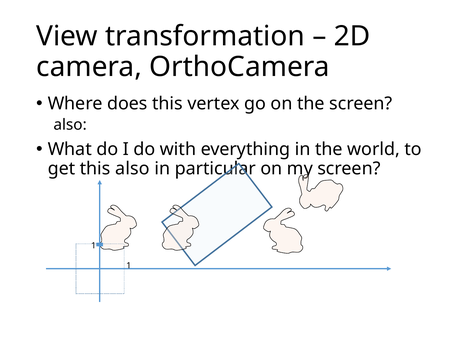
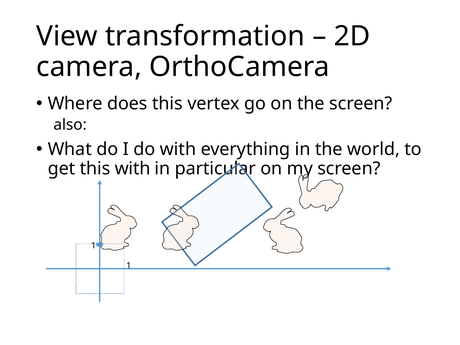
this also: also -> with (133, 168)
